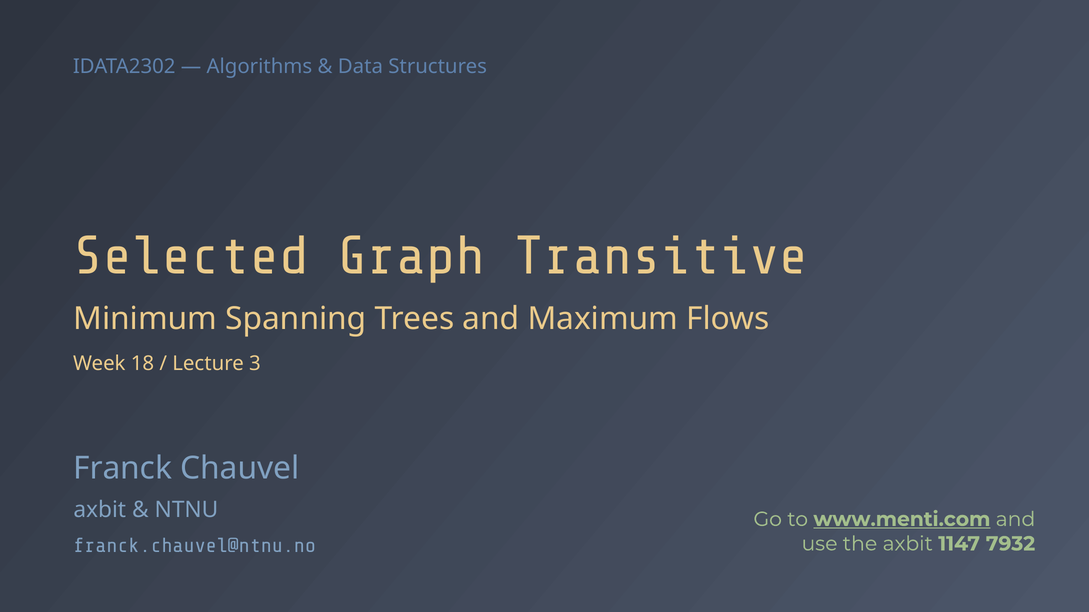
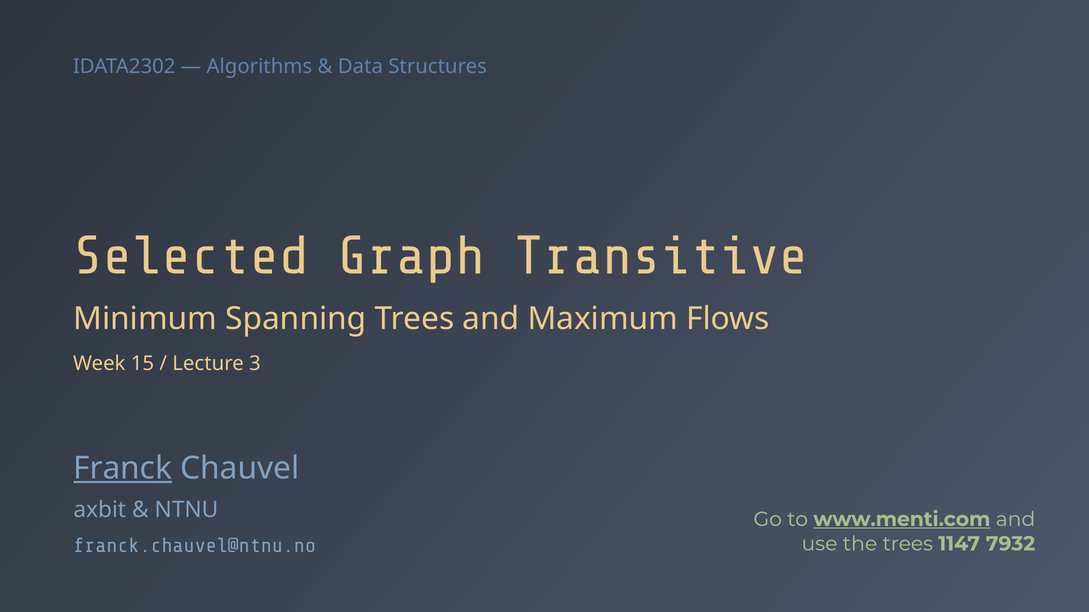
18: 18 -> 15 (142, 364)
Franck underline: none -> present (123, 469)
the axbit: axbit -> trees (908, 544)
